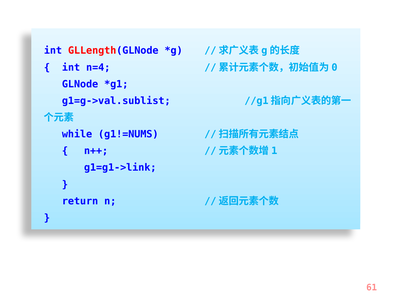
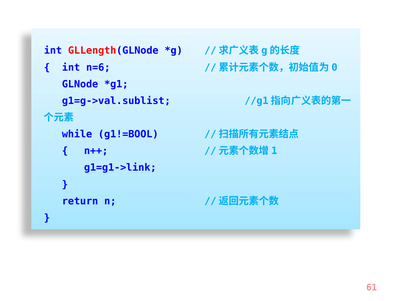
n=4: n=4 -> n=6 (98, 67)
g1!=NUMS: g1!=NUMS -> g1!=BOOL (128, 134)
